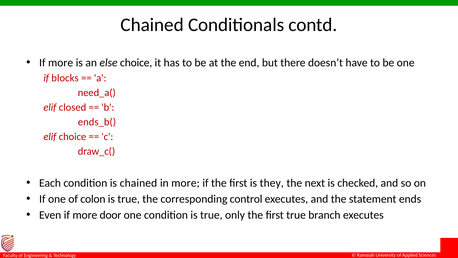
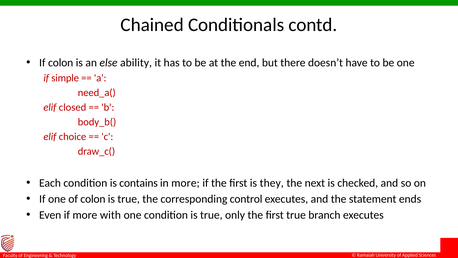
more: more -> colon (61, 63)
else choice: choice -> ability (136, 63)
blocks: blocks -> simple (65, 78)
ends_b(: ends_b( -> body_b( (97, 122)
is chained: chained -> contains (139, 183)
door: door -> with (110, 215)
